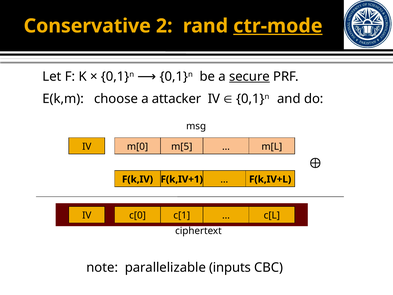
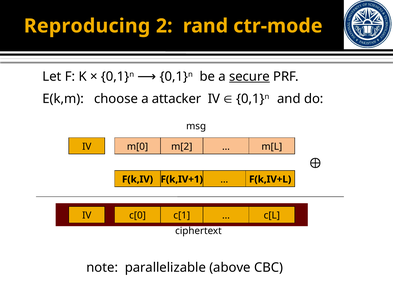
Conservative: Conservative -> Reproducing (87, 26)
ctr-mode underline: present -> none (278, 26)
m[5: m[5 -> m[2 (182, 146)
inputs: inputs -> above (230, 267)
